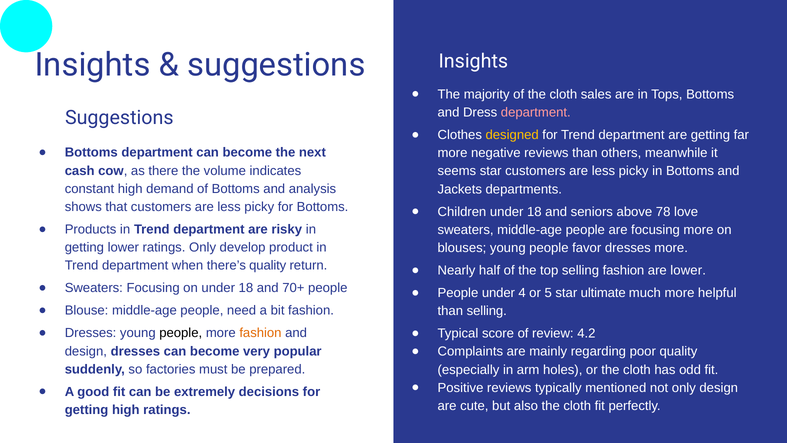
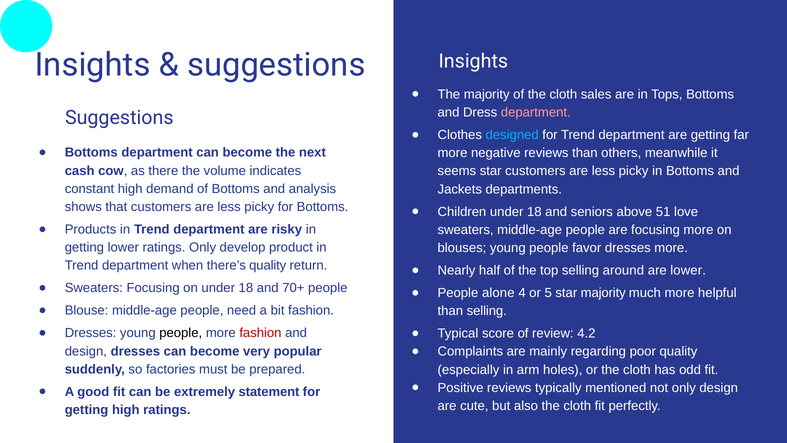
designed colour: yellow -> light blue (512, 135)
78: 78 -> 51 (663, 212)
selling fashion: fashion -> around (623, 270)
People under: under -> alone (498, 293)
star ultimate: ultimate -> majority (603, 293)
fashion colour: orange -> red (260, 333)
decisions: decisions -> statement (269, 392)
